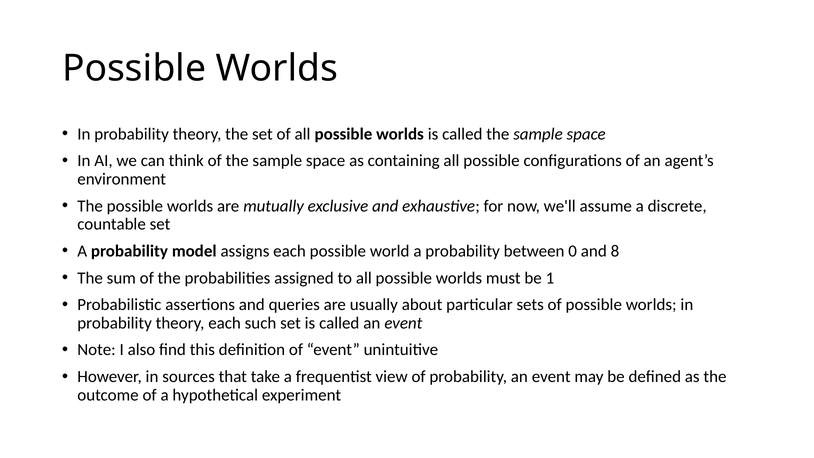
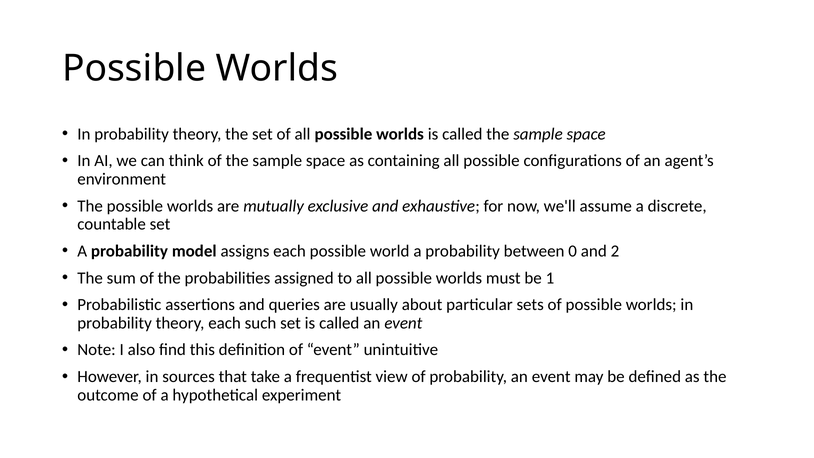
8: 8 -> 2 (615, 251)
